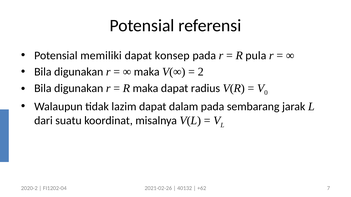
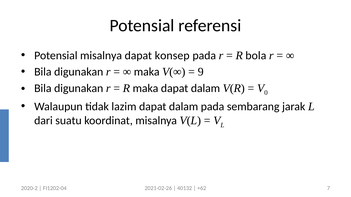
Potensial memiliki: memiliki -> misalnya (101, 56)
pula: pula -> bola (256, 56)
2: 2 -> 9 (201, 72)
maka dapat radius: radius -> dalam (205, 88)
